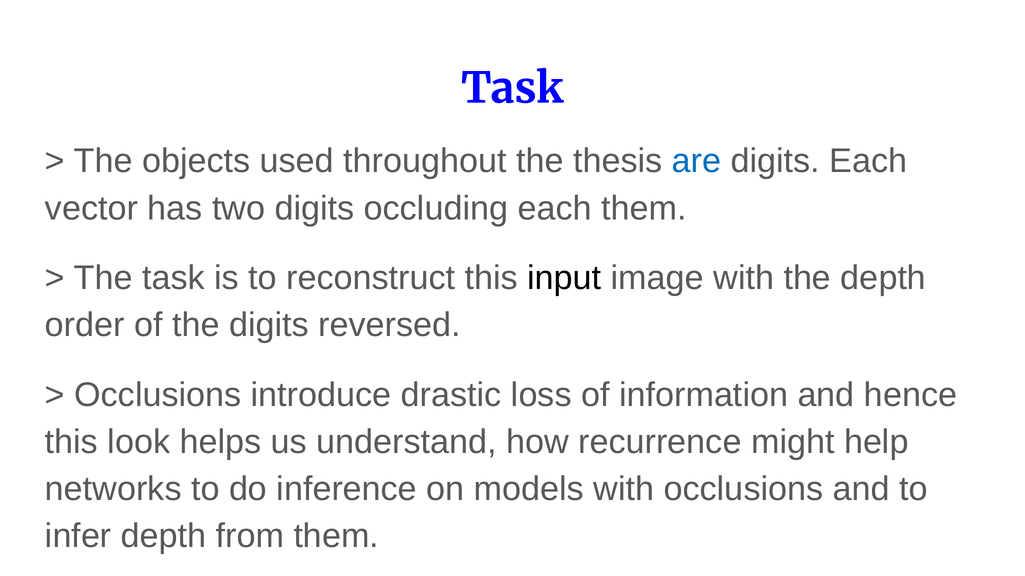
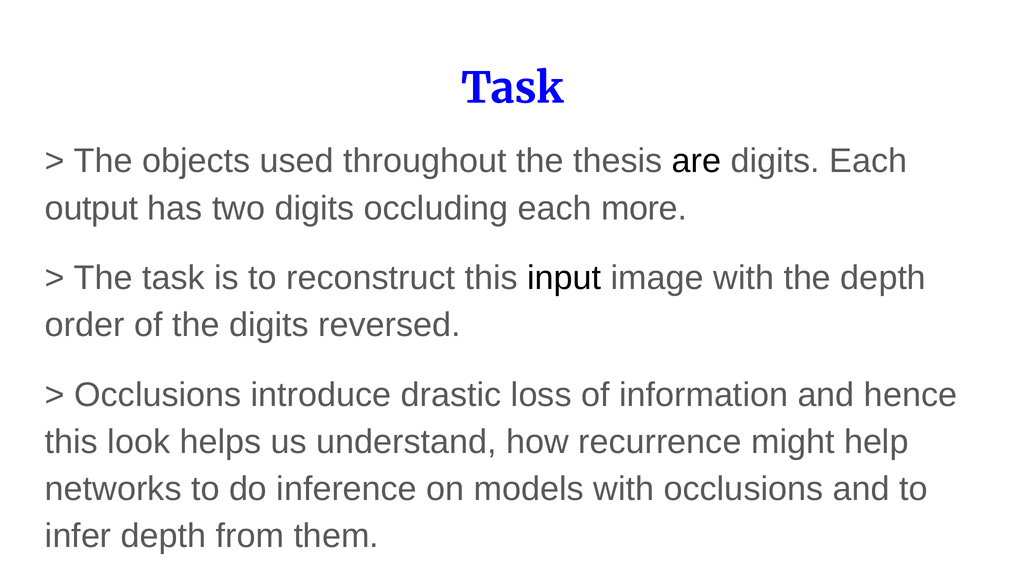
are colour: blue -> black (696, 161)
vector: vector -> output (92, 208)
each them: them -> more (644, 208)
